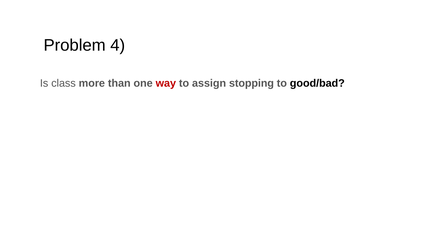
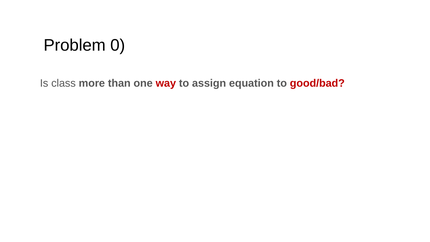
4: 4 -> 0 (118, 45)
stopping: stopping -> equation (251, 83)
good/bad colour: black -> red (317, 83)
